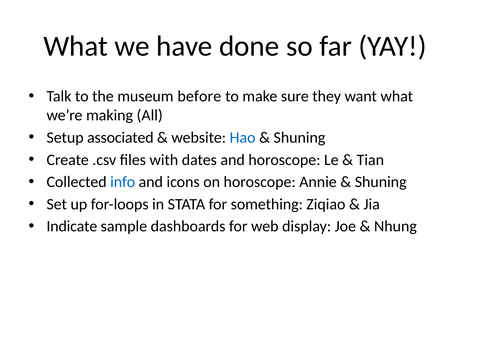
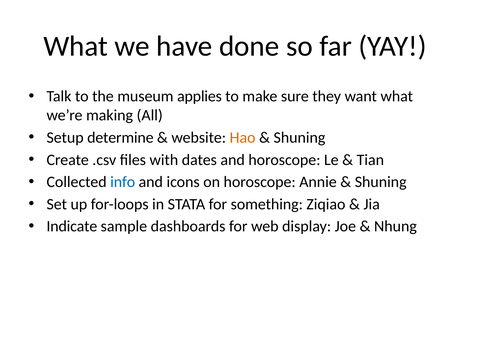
before: before -> applies (199, 97)
associated: associated -> determine (120, 138)
Hao colour: blue -> orange (243, 138)
